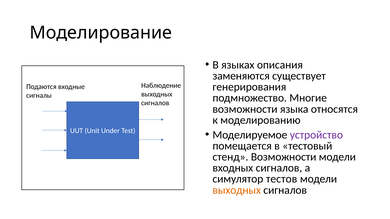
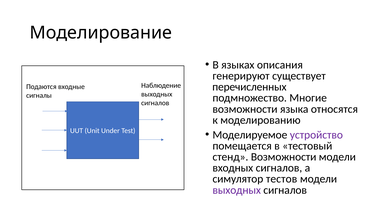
заменяются: заменяются -> генерируют (241, 76)
генерирования: генерирования -> перечисленных (249, 87)
выходных colour: orange -> purple (237, 190)
